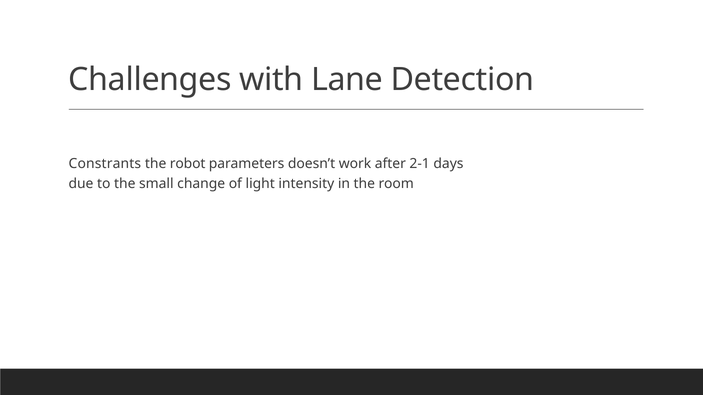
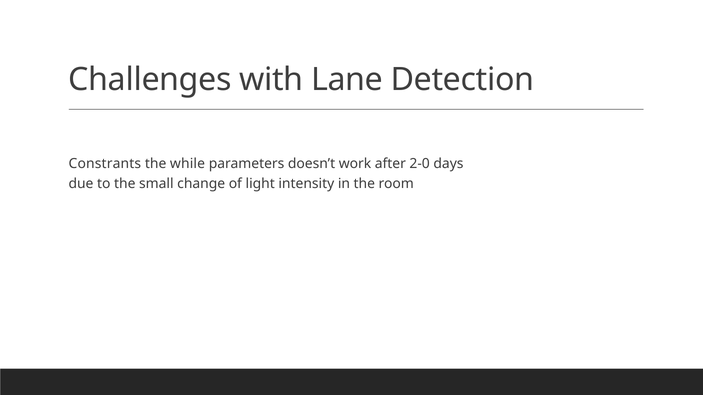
robot: robot -> while (188, 164)
2-1: 2-1 -> 2-0 (420, 164)
